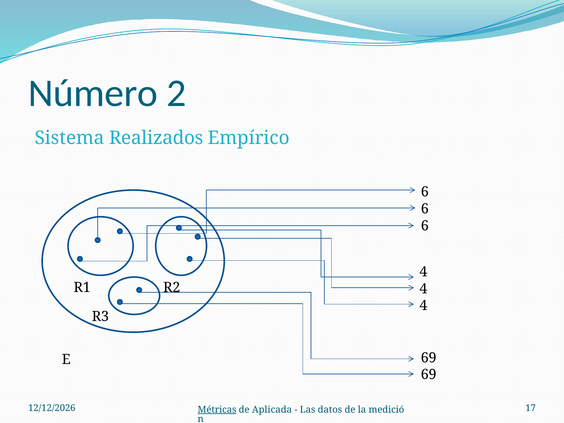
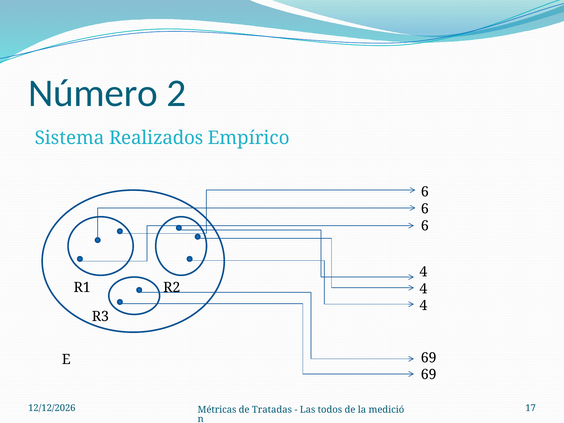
Métricas underline: present -> none (217, 410)
Aplicada: Aplicada -> Tratadas (272, 410)
datos: datos -> todos (330, 410)
